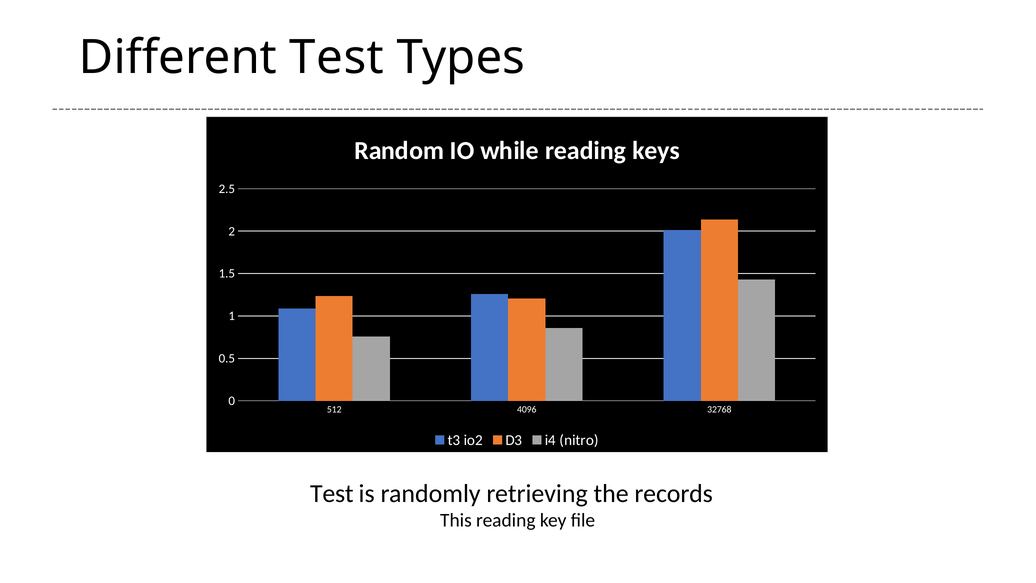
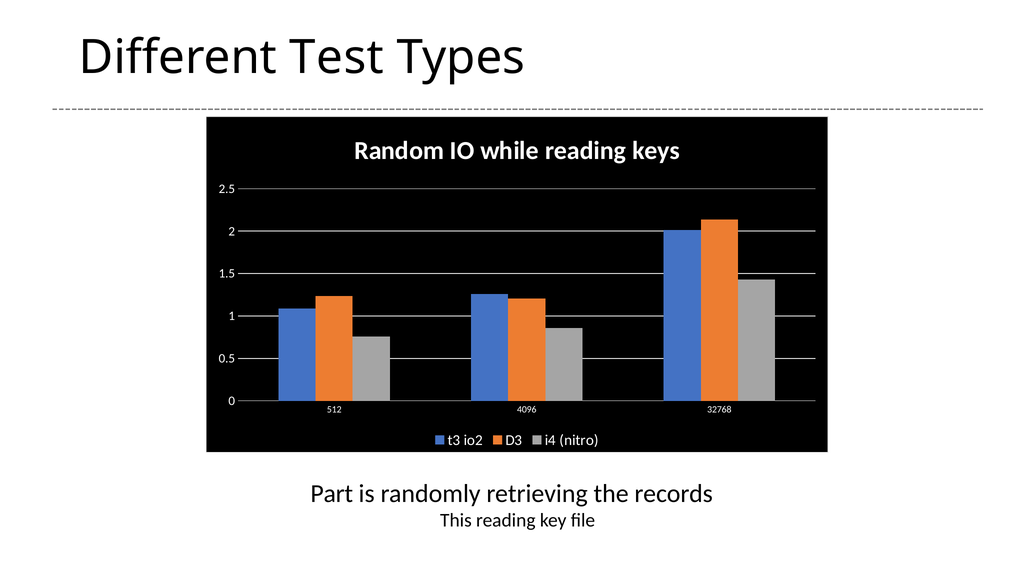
Test: Test -> Part (332, 494)
